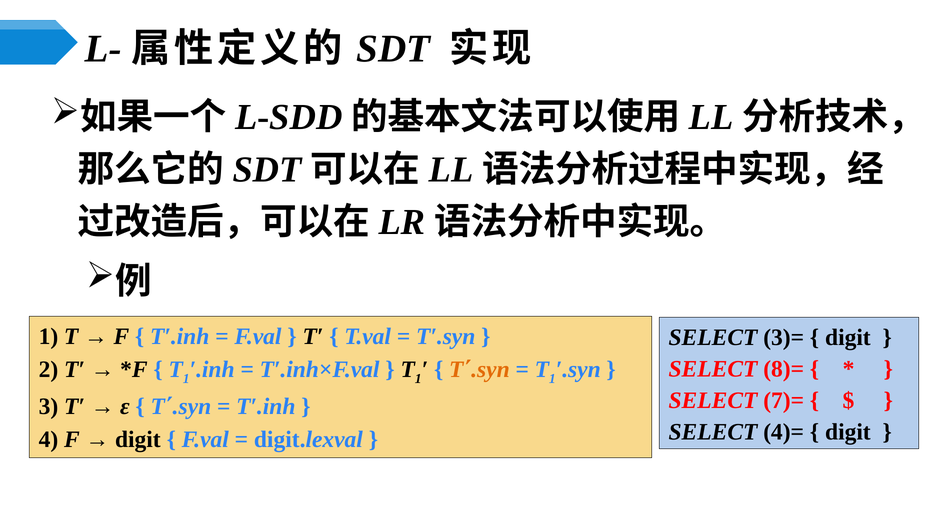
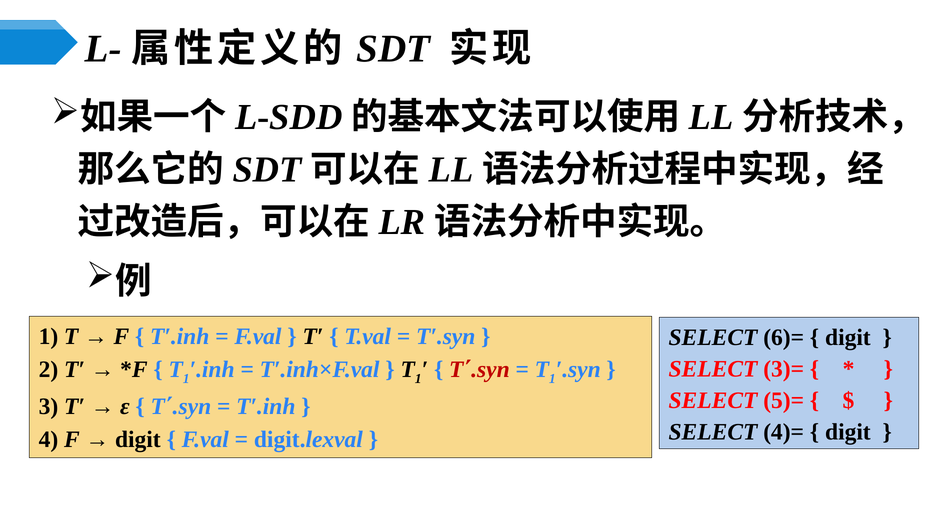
3)=: 3)= -> 6)= (784, 337)
8)=: 8)= -> 3)= (784, 368)
T΄.syn colour: orange -> red (479, 369)
7)=: 7)= -> 5)= (784, 400)
